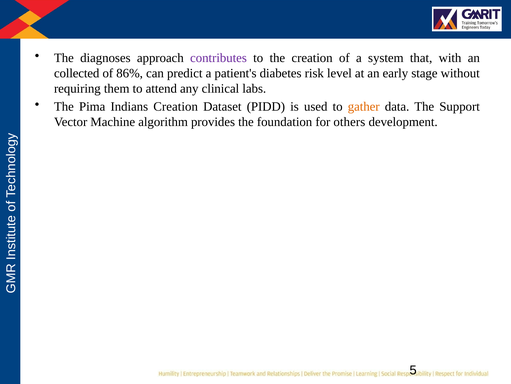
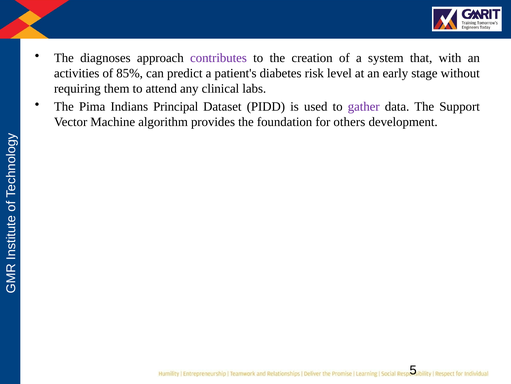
collected: collected -> activities (77, 73)
86%: 86% -> 85% (130, 73)
Indians Creation: Creation -> Principal (176, 106)
gather colour: orange -> purple (364, 106)
